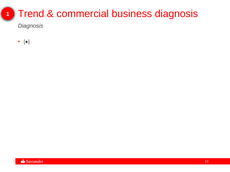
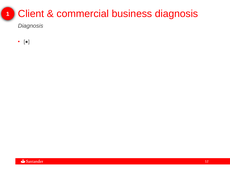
Trend: Trend -> Client (31, 14)
